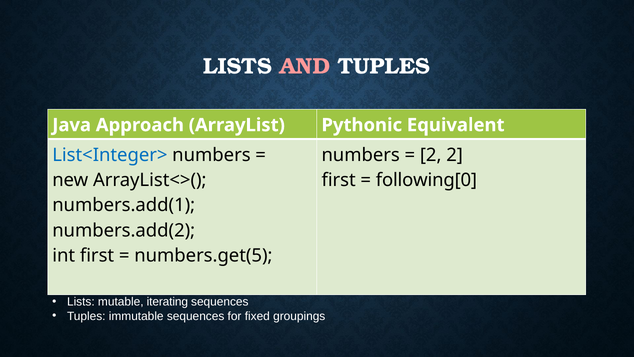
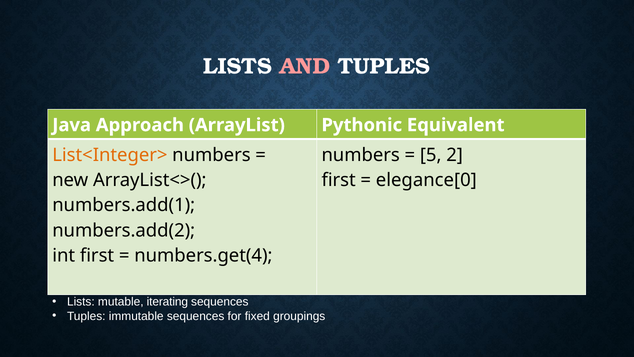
List<Integer> colour: blue -> orange (110, 155)
2: 2 -> 5 (431, 155)
following[0: following[0 -> elegance[0 (426, 180)
numbers.get(5: numbers.get(5 -> numbers.get(4 (203, 255)
